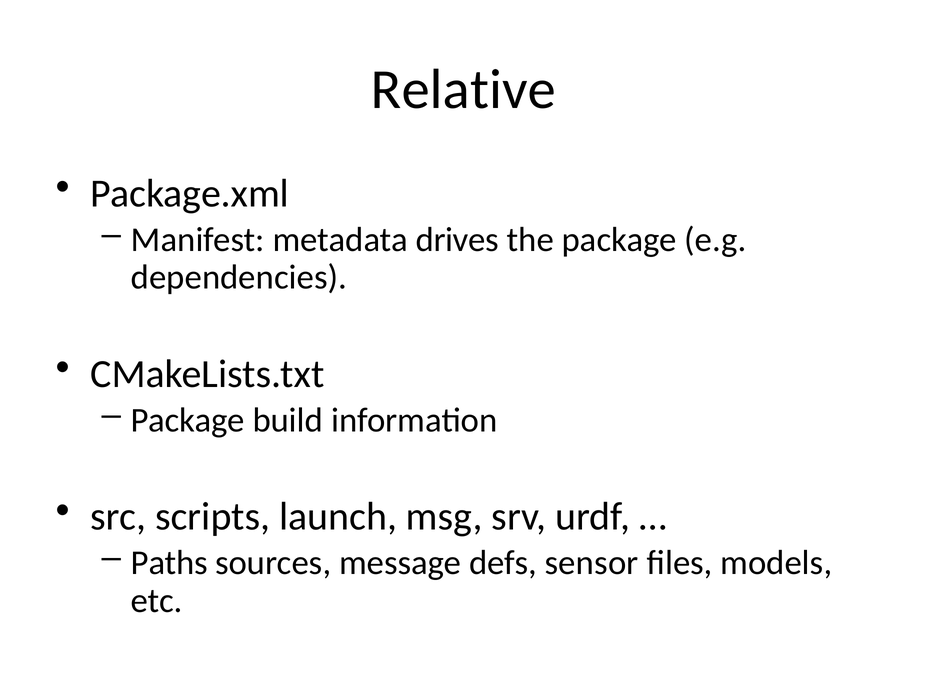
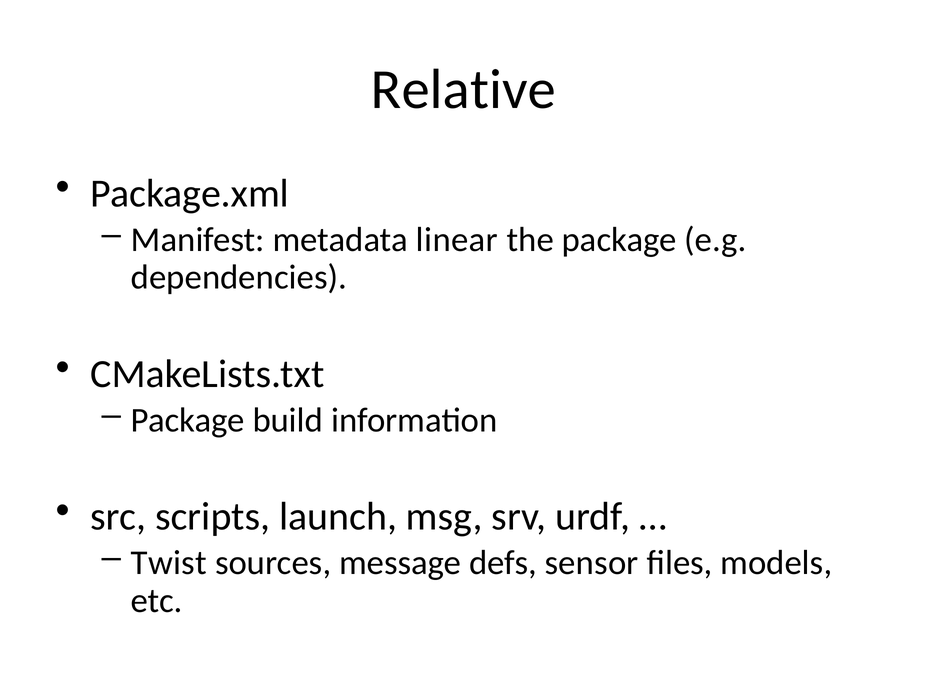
drives: drives -> linear (457, 240)
Paths: Paths -> Twist (169, 563)
